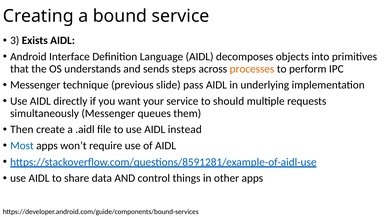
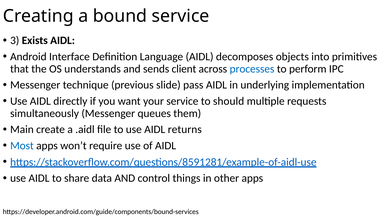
steps: steps -> client (184, 69)
processes colour: orange -> blue (252, 69)
Then: Then -> Main (22, 130)
instead: instead -> returns (185, 130)
